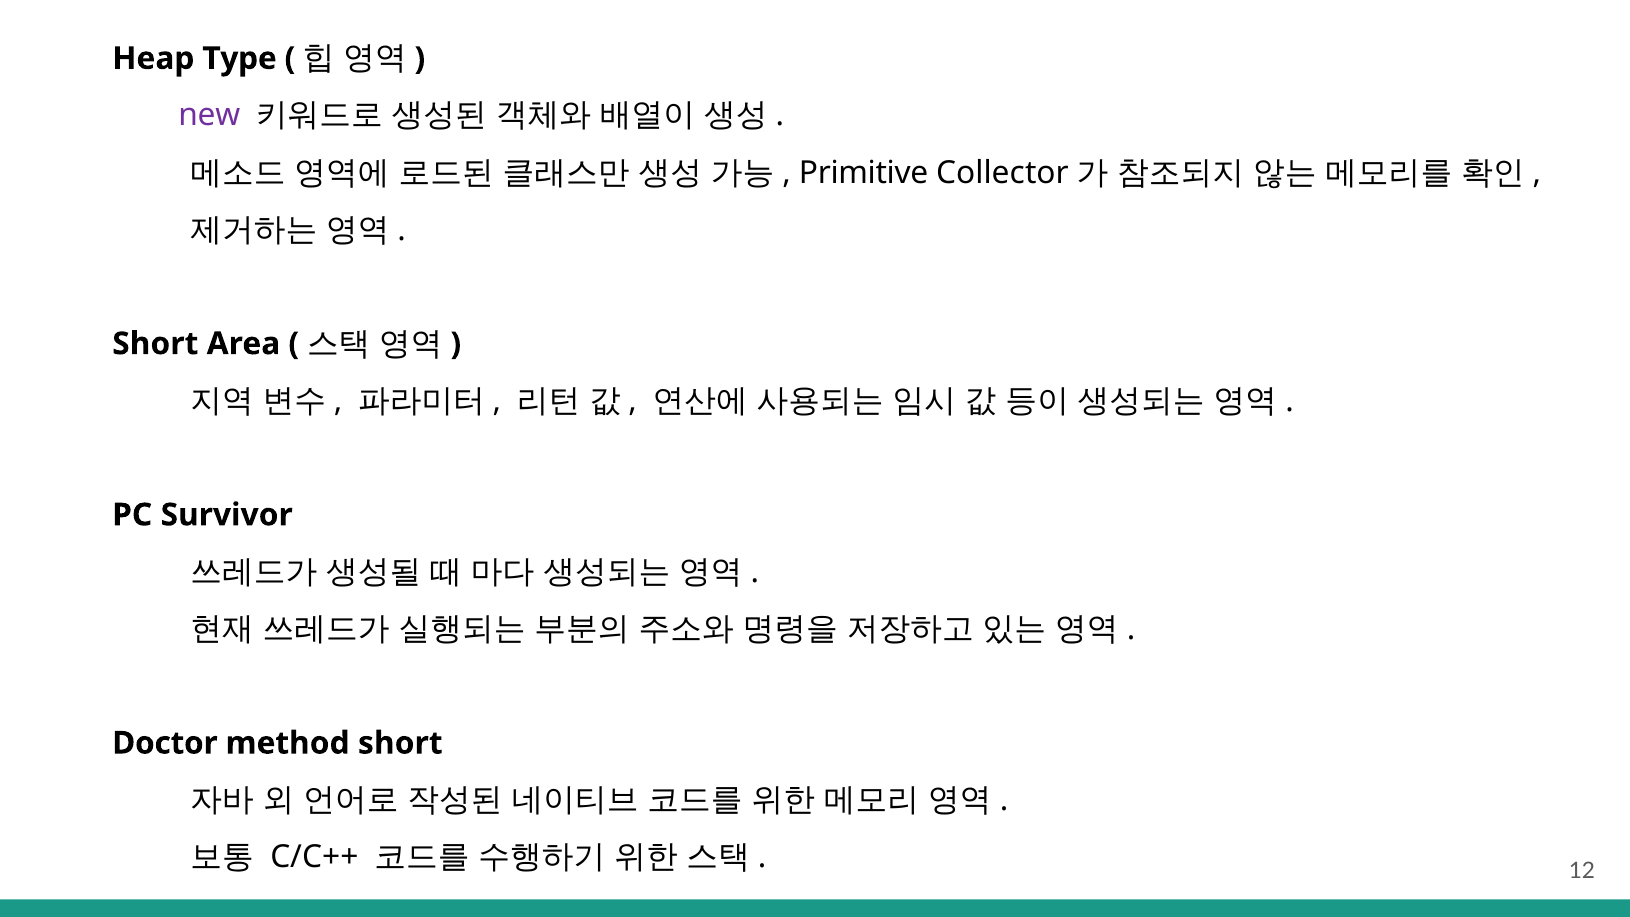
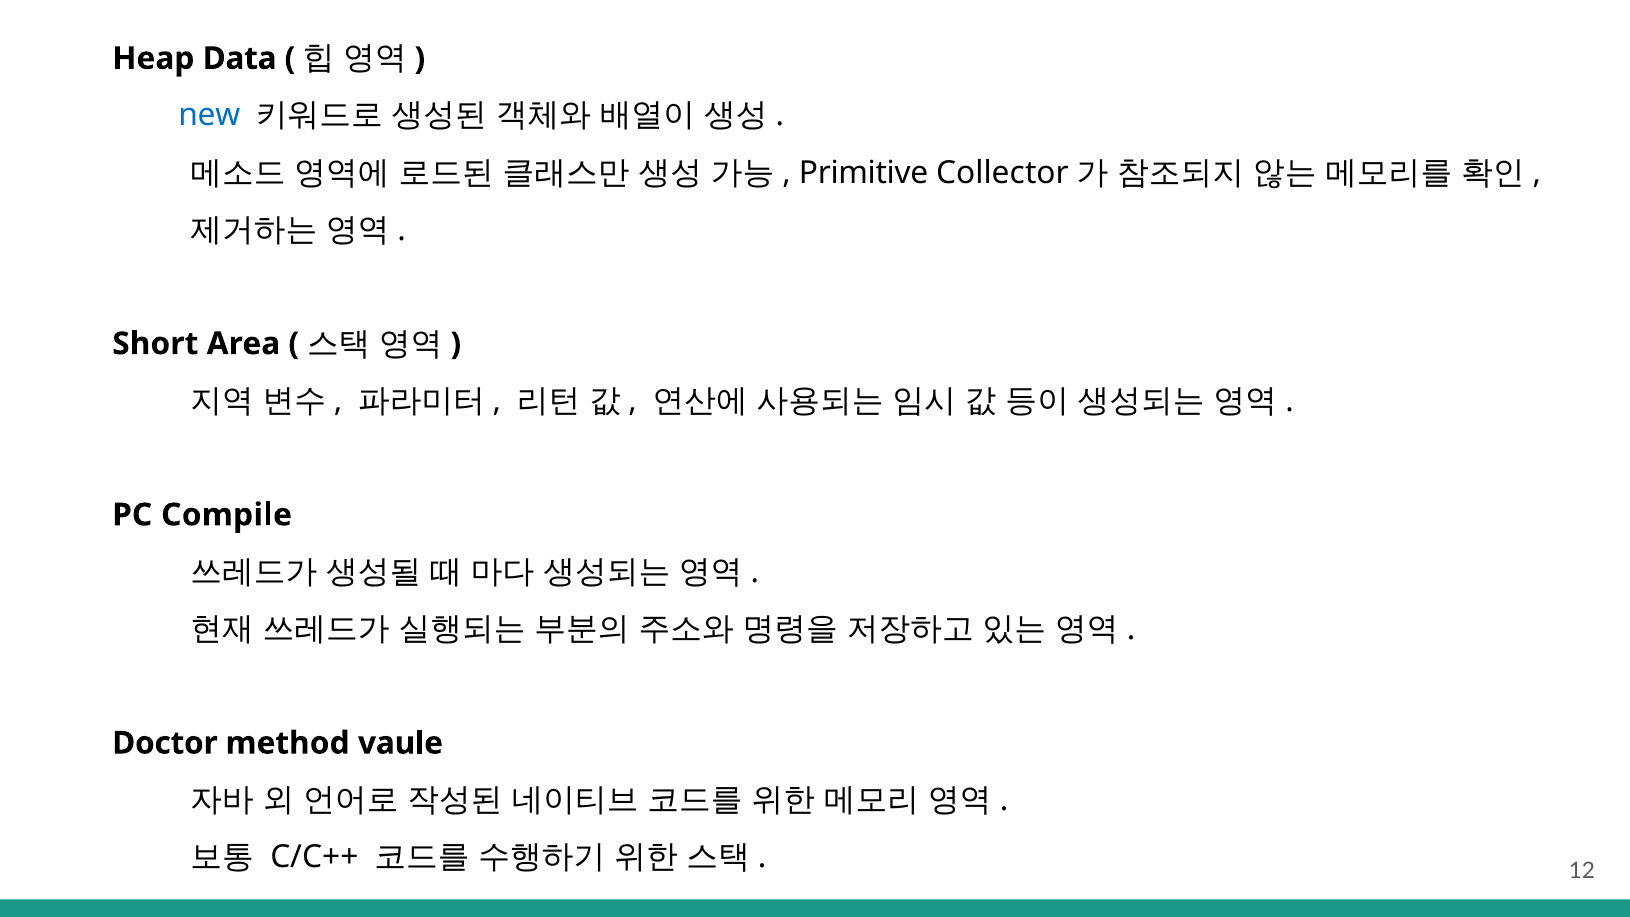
Type: Type -> Data (240, 58)
new colour: purple -> blue (209, 116)
Survivor: Survivor -> Compile (227, 515)
method short: short -> vaule (401, 743)
